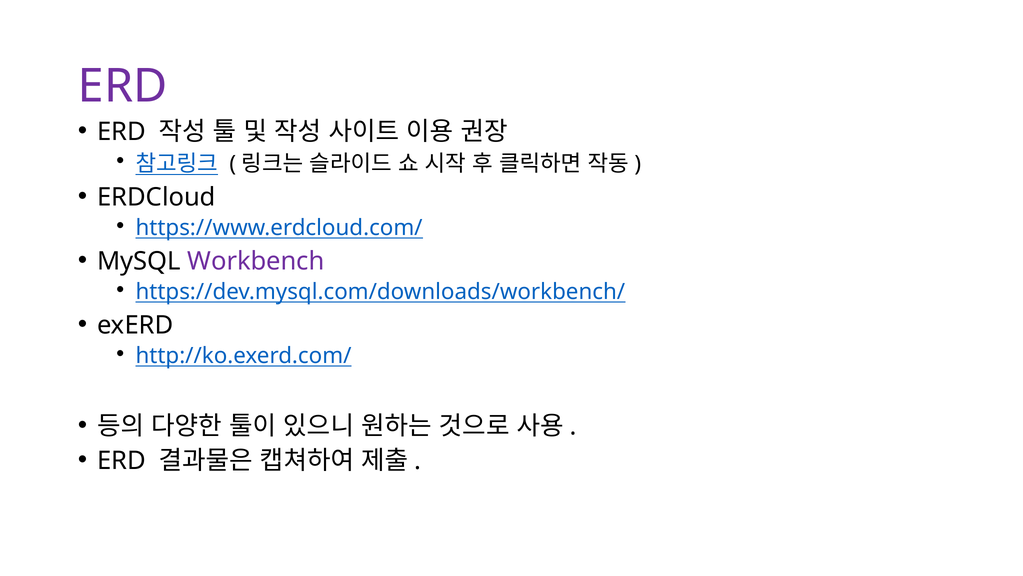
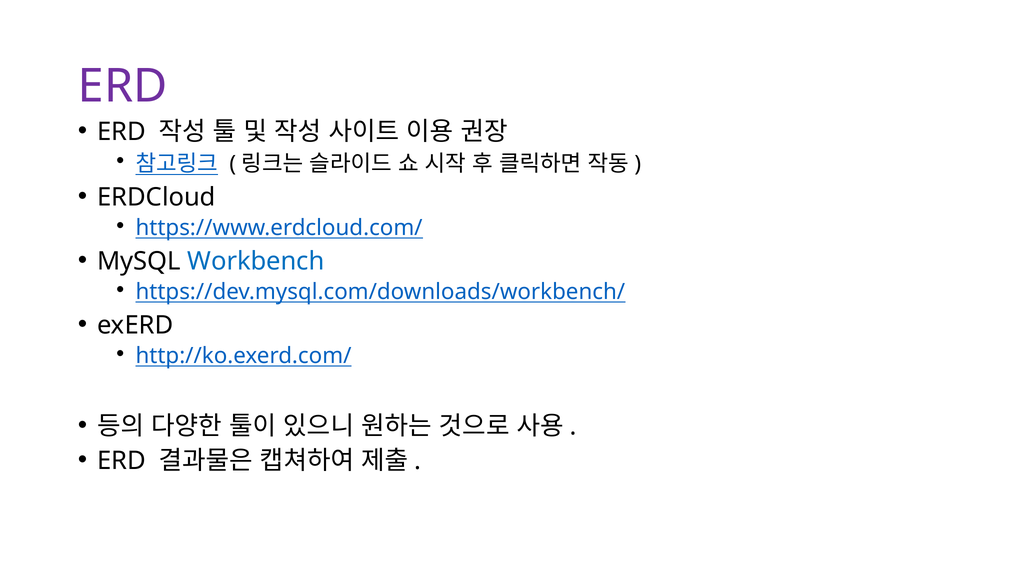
Workbench colour: purple -> blue (256, 261)
